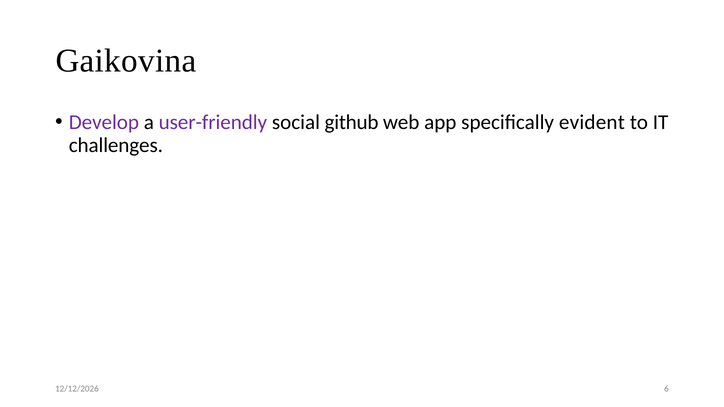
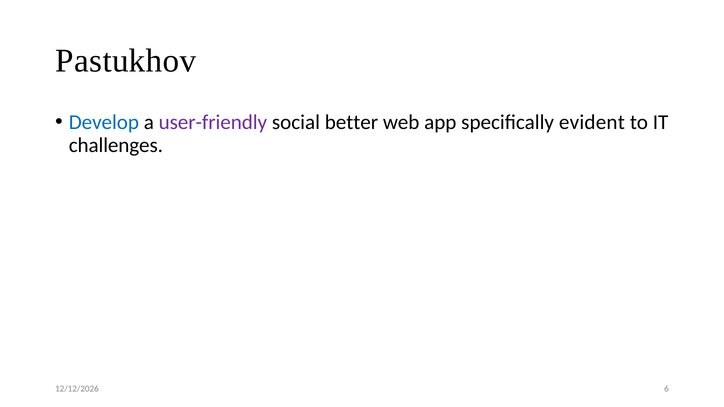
Gaikovina: Gaikovina -> Pastukhov (126, 61)
Develop colour: purple -> blue (104, 122)
github: github -> better (351, 122)
